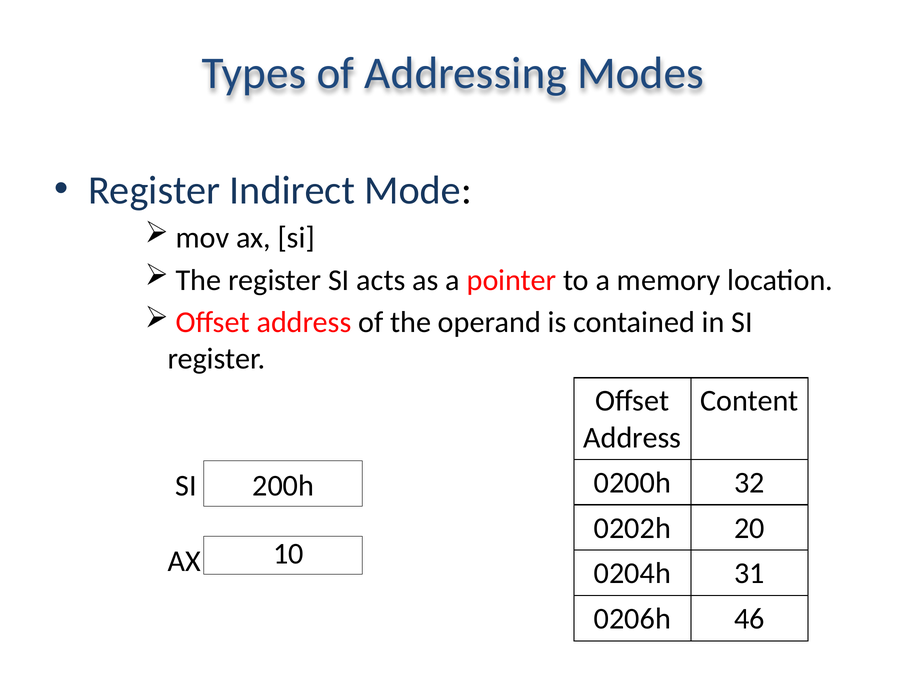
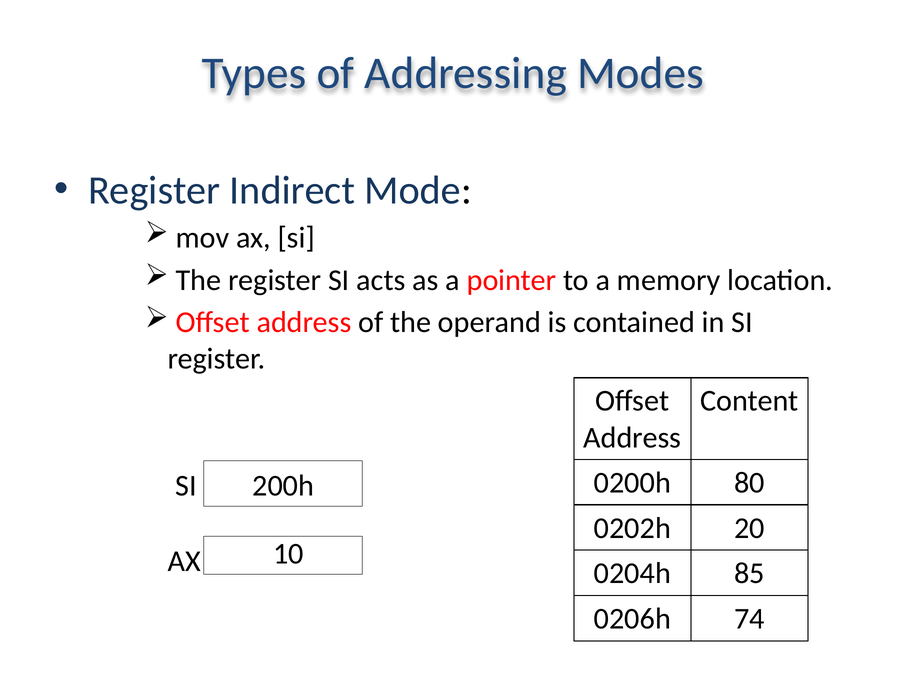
32: 32 -> 80 (749, 482)
31: 31 -> 85 (749, 573)
46: 46 -> 74 (749, 618)
